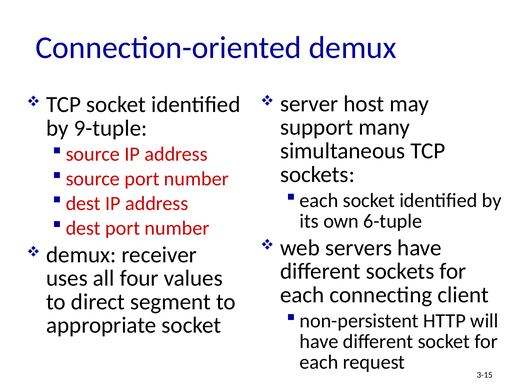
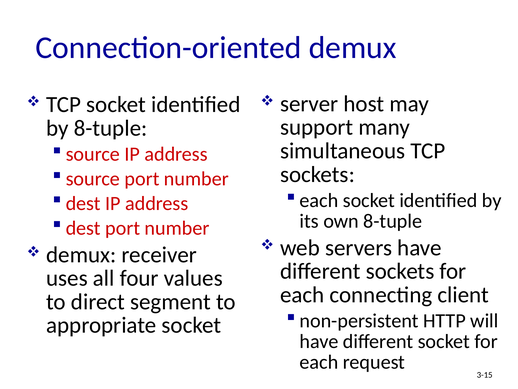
by 9-tuple: 9-tuple -> 8-tuple (111, 128)
own 6-tuple: 6-tuple -> 8-tuple (393, 221)
